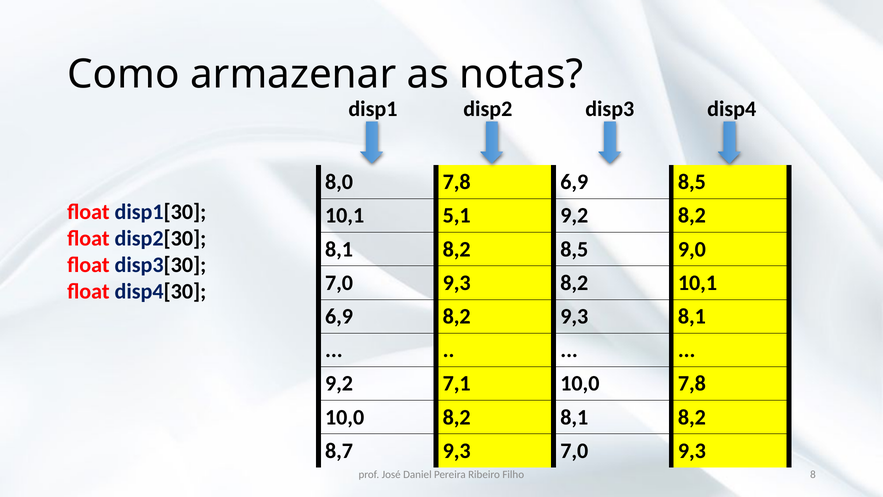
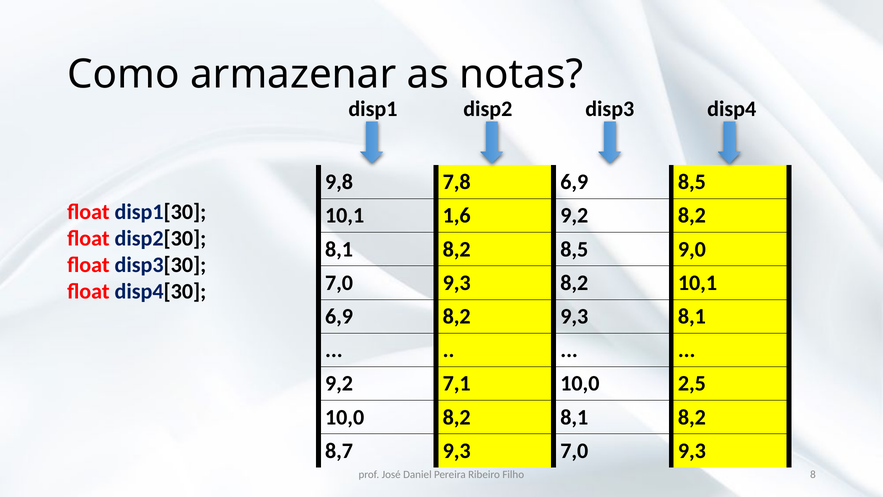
8,0: 8,0 -> 9,8 (339, 182)
5,1: 5,1 -> 1,6 (457, 215)
10,0 7,8: 7,8 -> 2,5 (692, 383)
